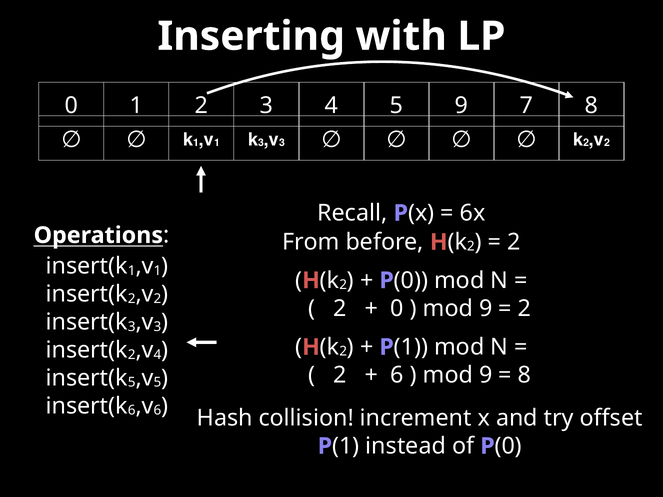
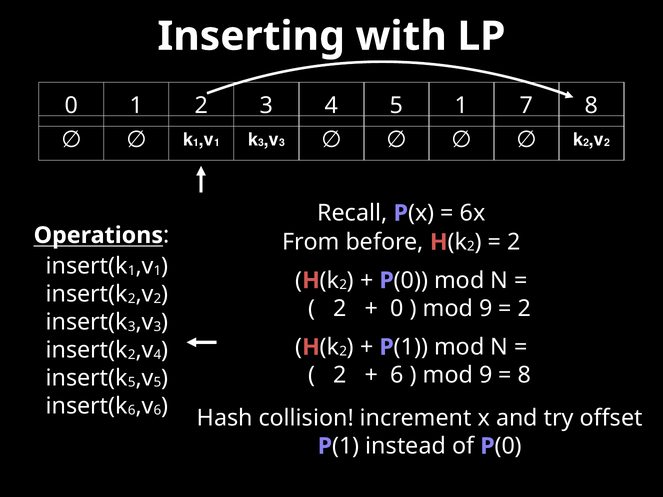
5 9: 9 -> 1 (462, 106)
